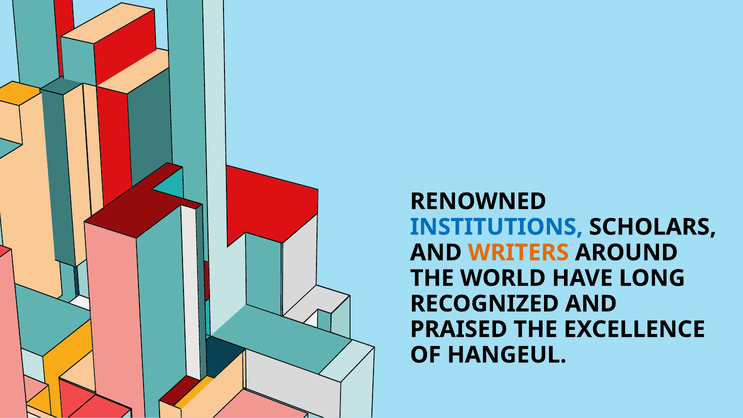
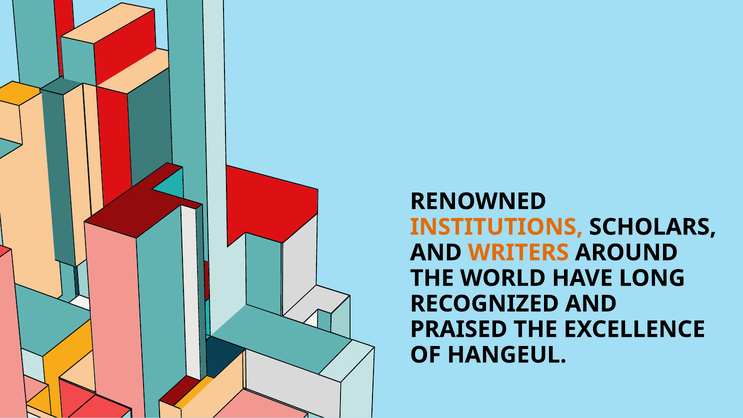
INSTITUTIONS colour: blue -> orange (496, 227)
